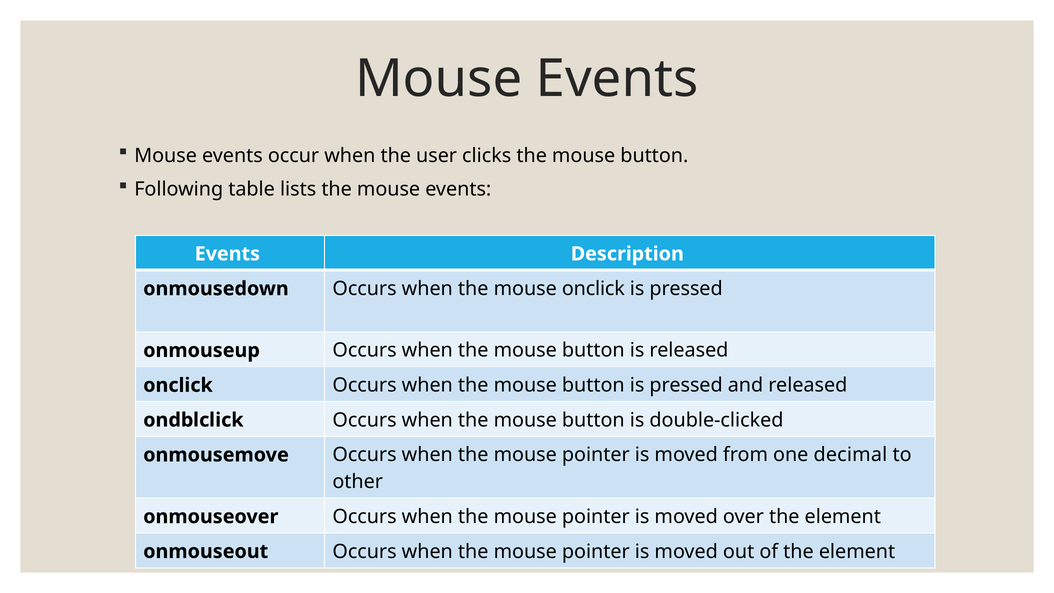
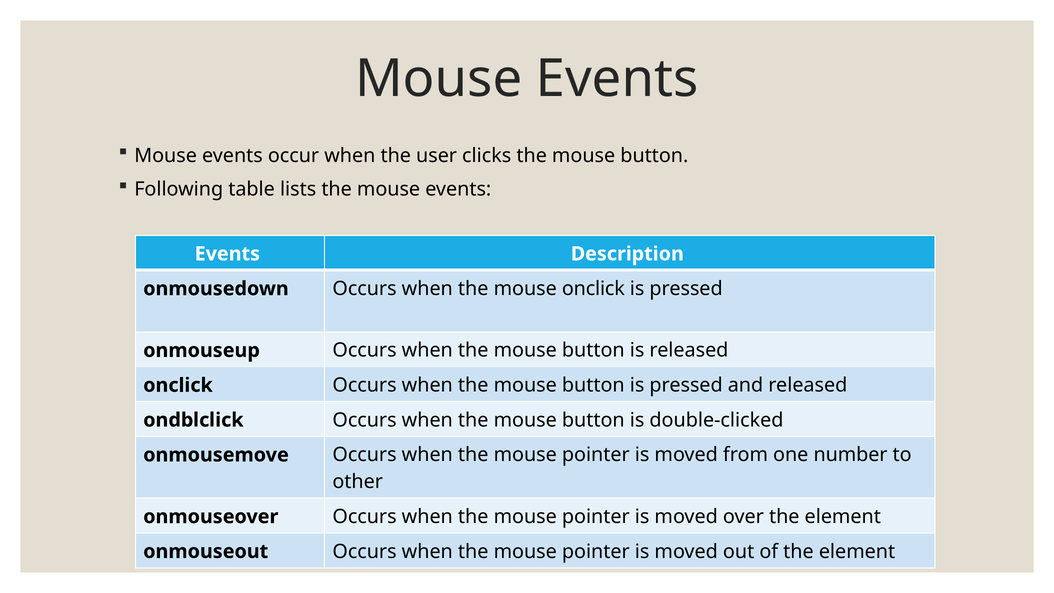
decimal: decimal -> number (851, 455)
